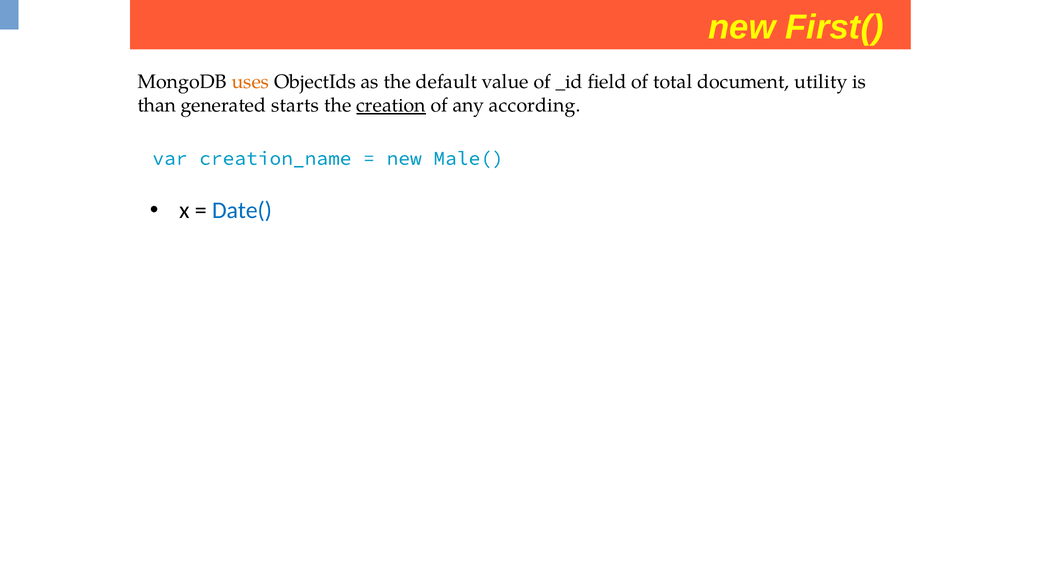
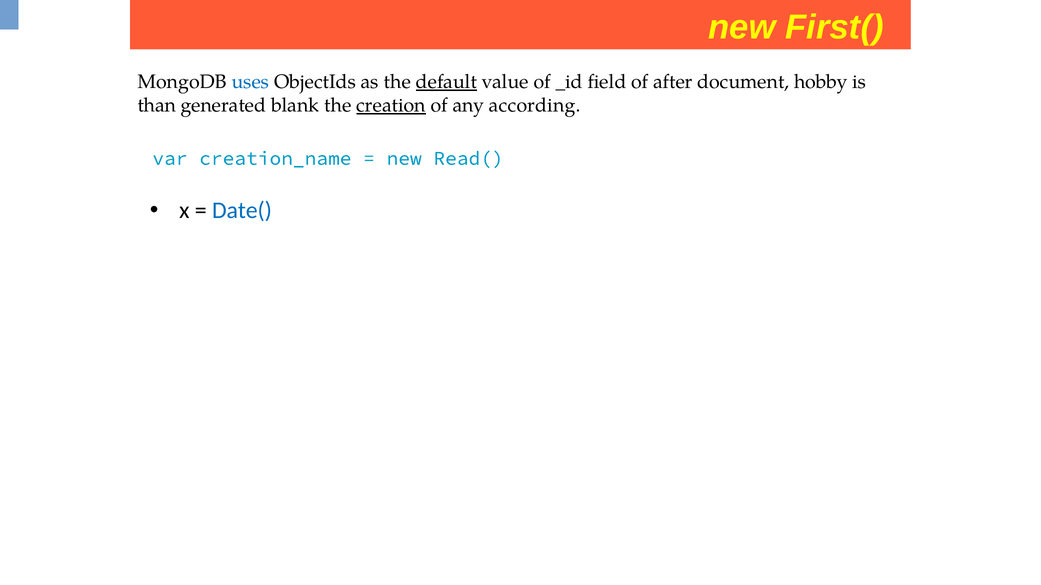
uses colour: orange -> blue (250, 82)
default underline: none -> present (446, 82)
total: total -> after (673, 82)
utility: utility -> hobby (821, 82)
starts: starts -> blank (295, 105)
Male(: Male( -> Read( (469, 158)
